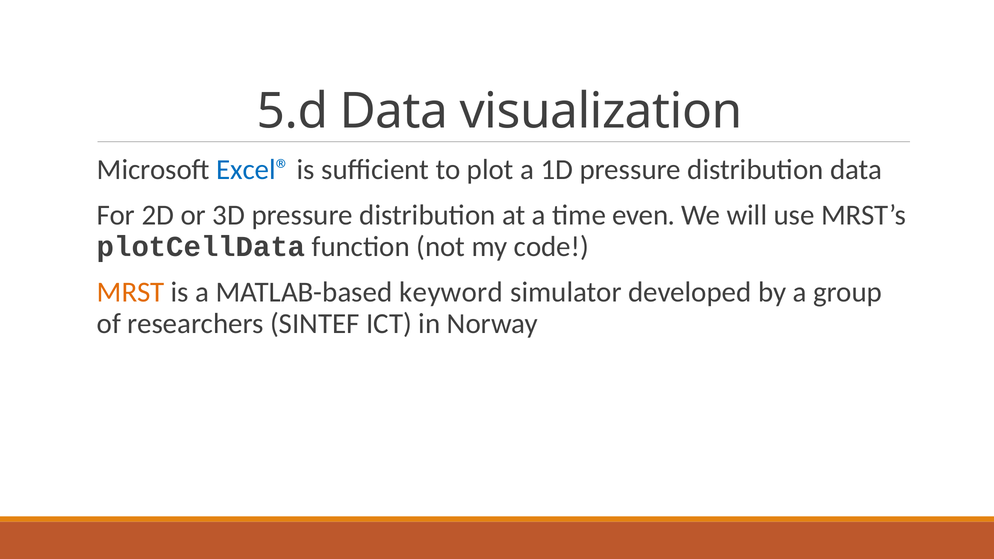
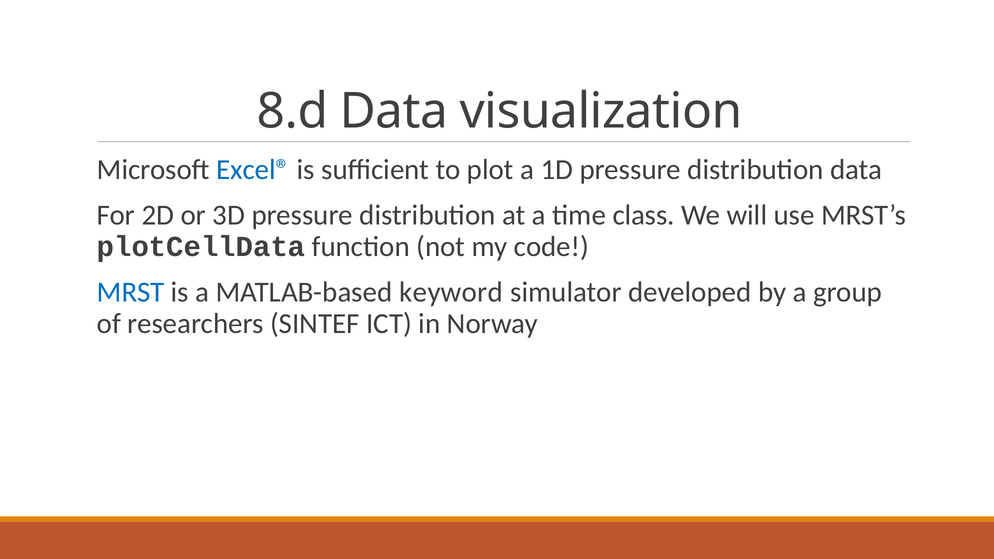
5.d: 5.d -> 8.d (292, 111)
even: even -> class (644, 215)
MRST colour: orange -> blue (131, 292)
